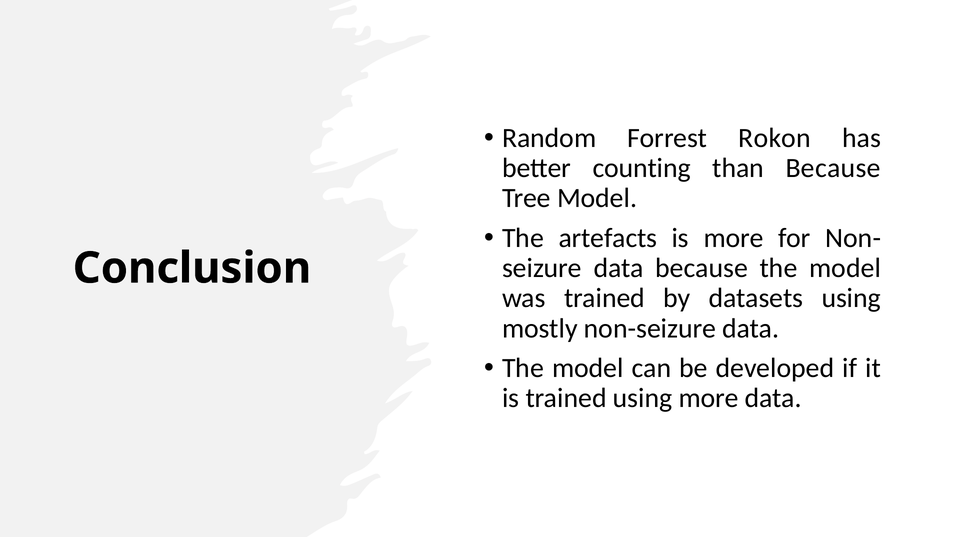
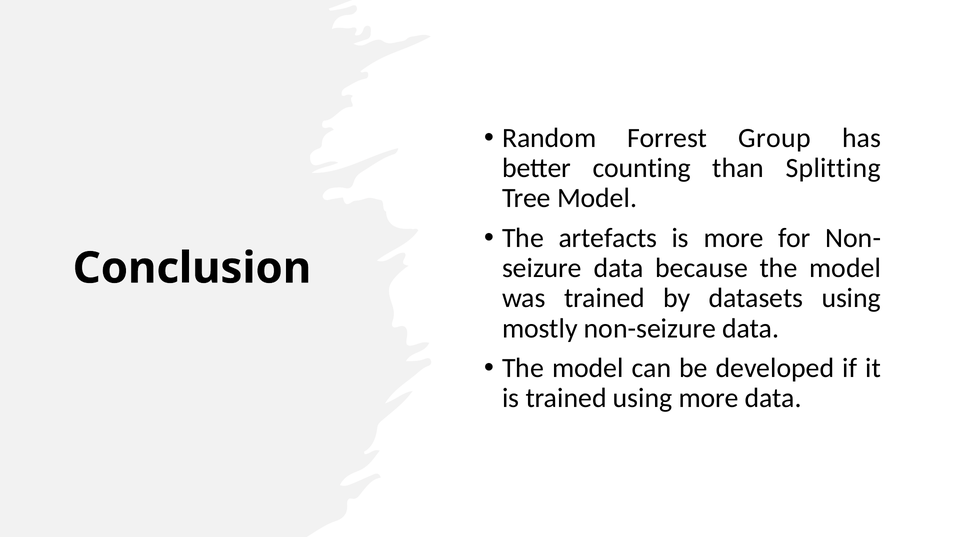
Rokon: Rokon -> Group (775, 138)
than Because: Because -> Splitting (833, 168)
